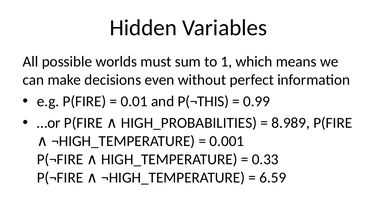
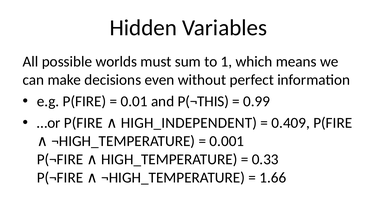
HIGH_PROBABILITIES: HIGH_PROBABILITIES -> HIGH_INDEPENDENT (189, 123)
8.989: 8.989 -> 0.409 (291, 123)
6.59: 6.59 -> 1.66 (273, 178)
